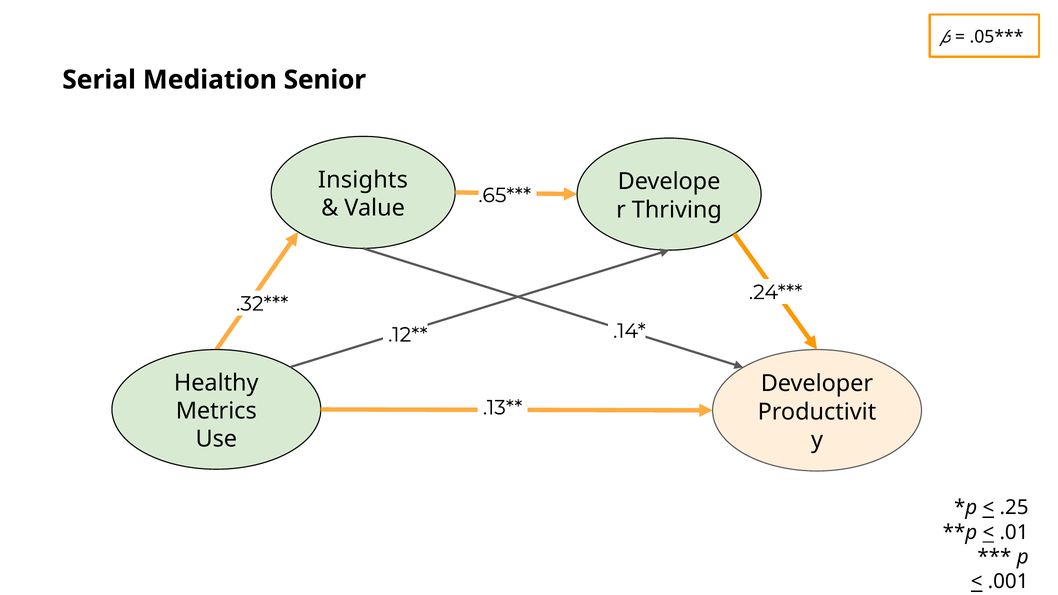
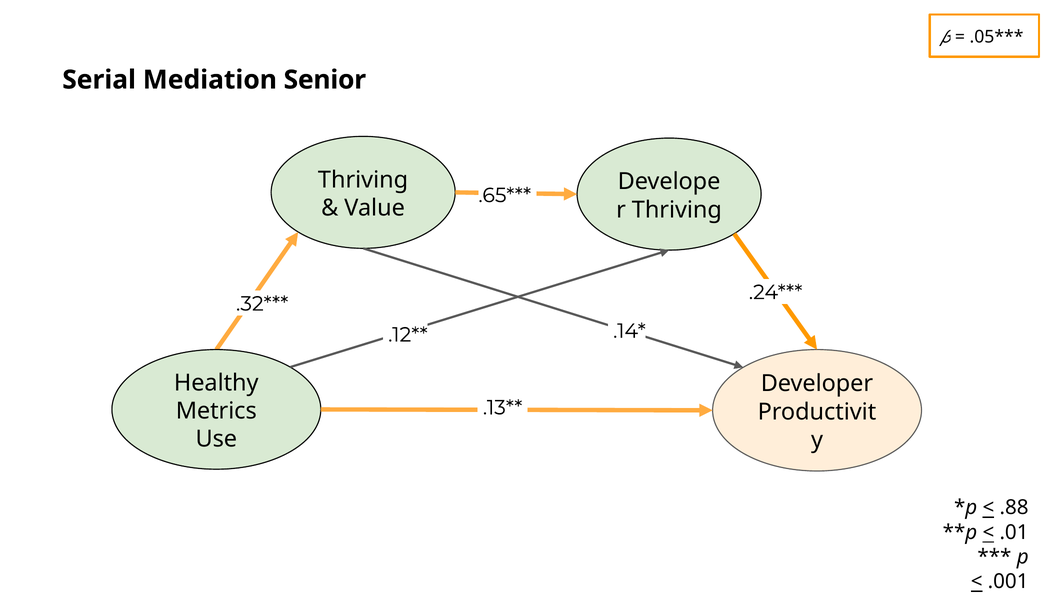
Insights: Insights -> Thriving (363, 180)
.25: .25 -> .88 (1014, 508)
